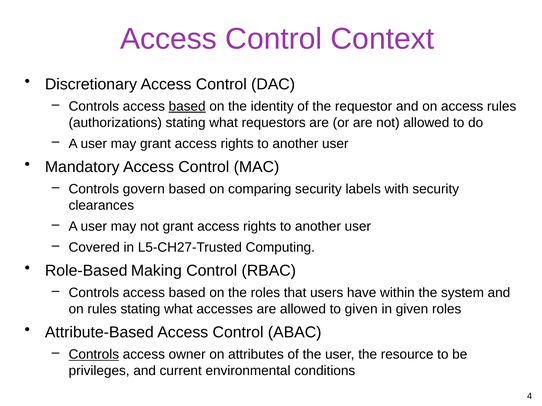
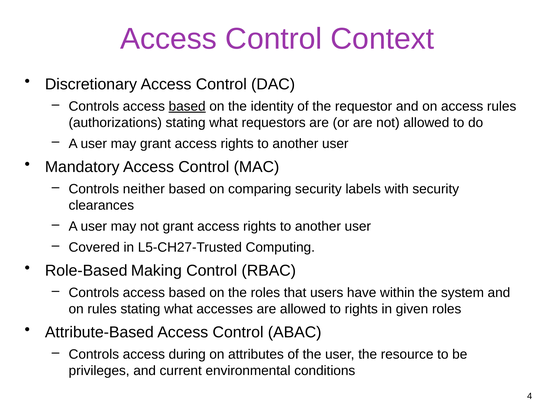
govern: govern -> neither (144, 189)
to given: given -> rights (361, 309)
Controls underline: present -> none (94, 355)
owner: owner -> during (187, 355)
